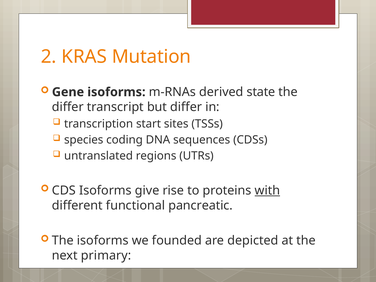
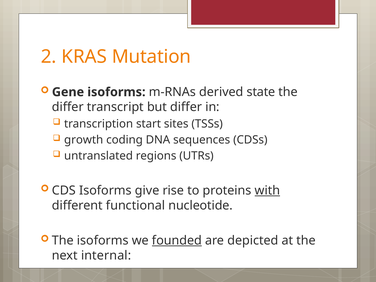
species: species -> growth (84, 140)
pancreatic: pancreatic -> nucleotide (201, 205)
founded underline: none -> present (177, 240)
primary: primary -> internal (106, 256)
